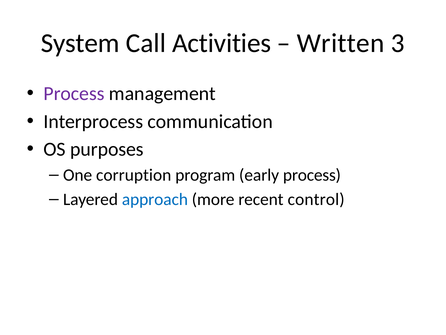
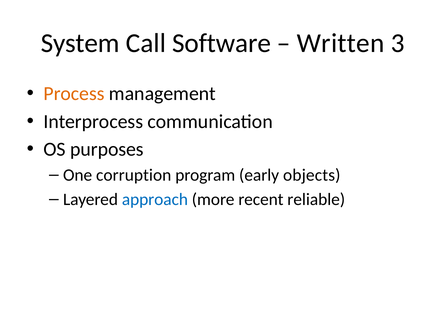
Activities: Activities -> Software (222, 43)
Process colour: purple -> orange (74, 94)
early process: process -> objects (312, 175)
control: control -> reliable (316, 199)
